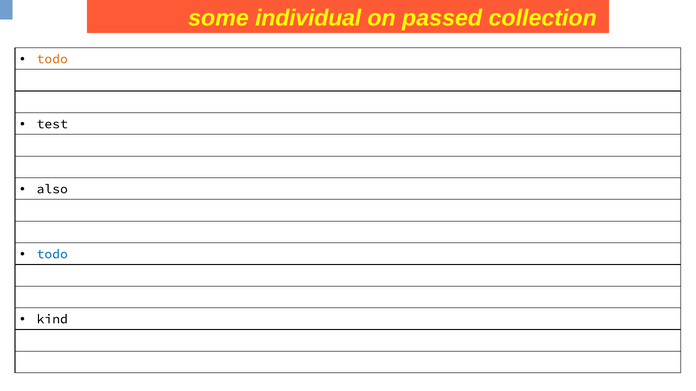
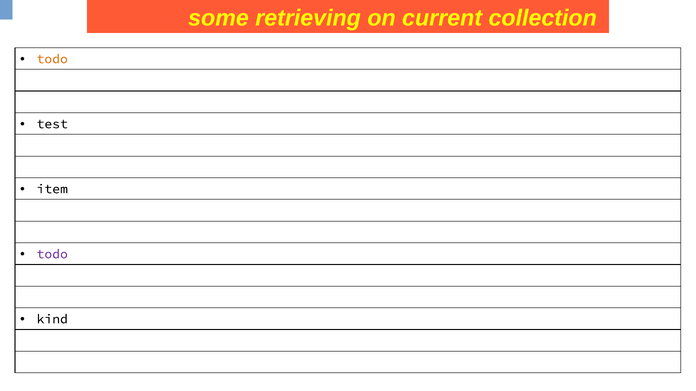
individual: individual -> retrieving (308, 18)
passed: passed -> current (442, 18)
also: also -> item (52, 189)
todo colour: blue -> purple (52, 254)
